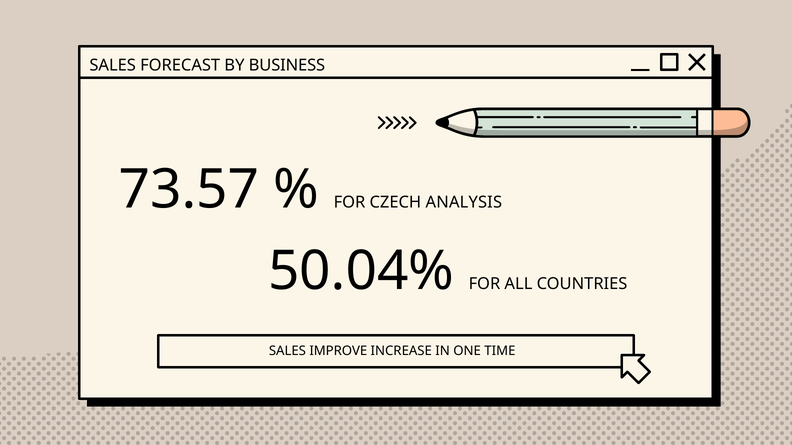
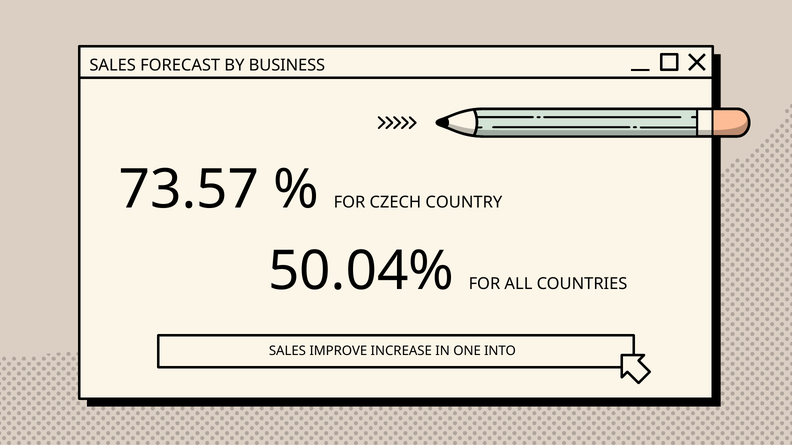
ANALYSIS: ANALYSIS -> COUNTRY (464, 203)
TIME: TIME -> INTO (500, 351)
